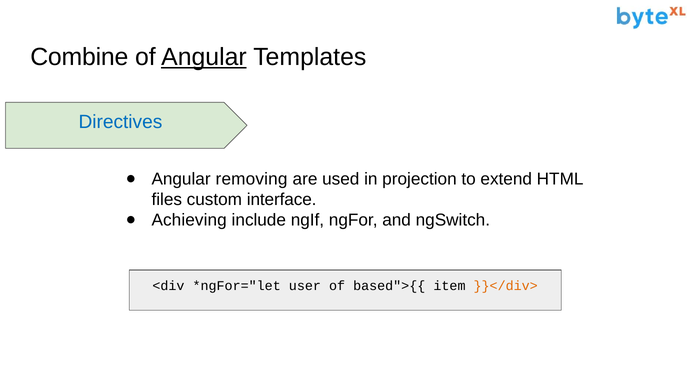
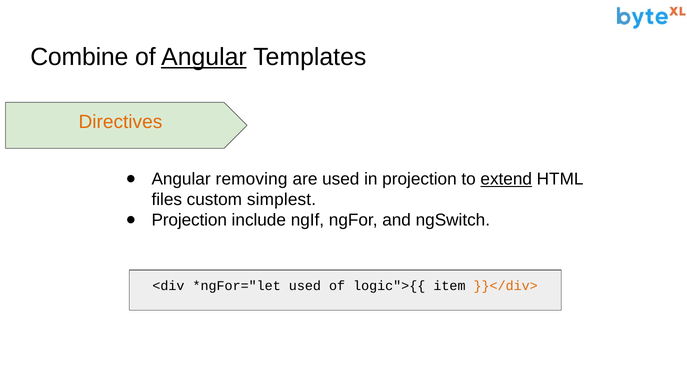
Directives colour: blue -> orange (120, 122)
extend underline: none -> present (506, 179)
interface: interface -> simplest (282, 199)
Achieving: Achieving -> Projection (189, 220)
user: user -> used (305, 285)
based">{{: based">{{ -> logic">{{ (389, 285)
